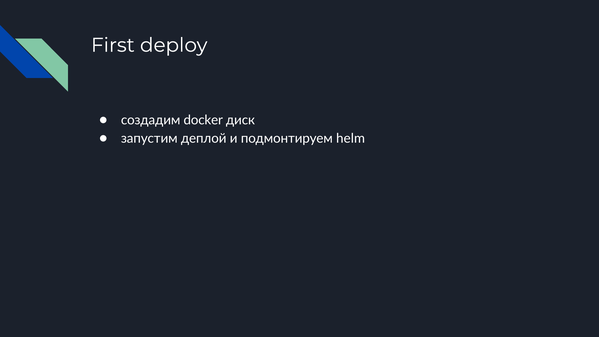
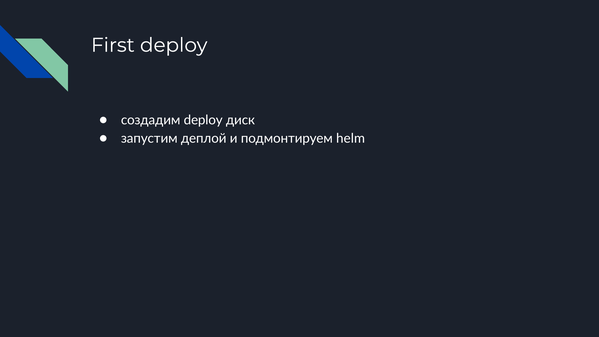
создадим docker: docker -> deploy (203, 120)
